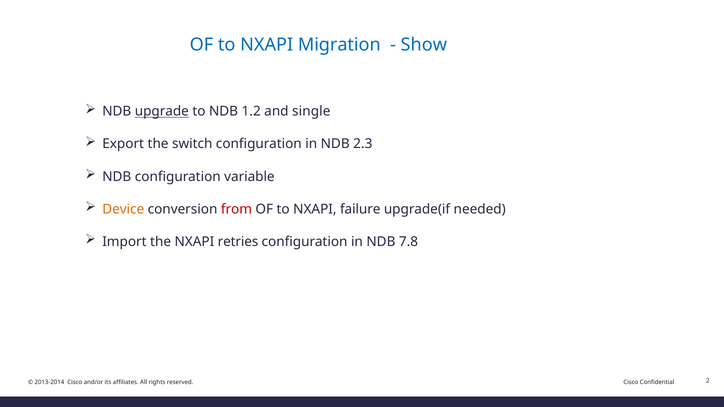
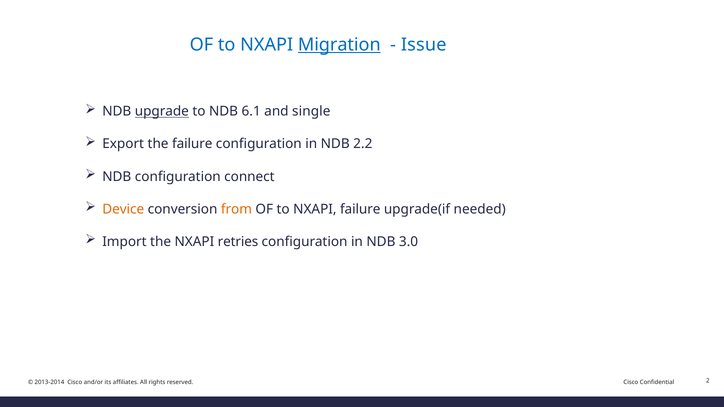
Migration underline: none -> present (339, 45)
Show: Show -> Issue (424, 45)
1.2: 1.2 -> 6.1 (251, 112)
the switch: switch -> failure (192, 144)
2.3: 2.3 -> 2.2 (363, 144)
variable: variable -> connect (249, 177)
from colour: red -> orange (236, 209)
7.8: 7.8 -> 3.0 (409, 242)
